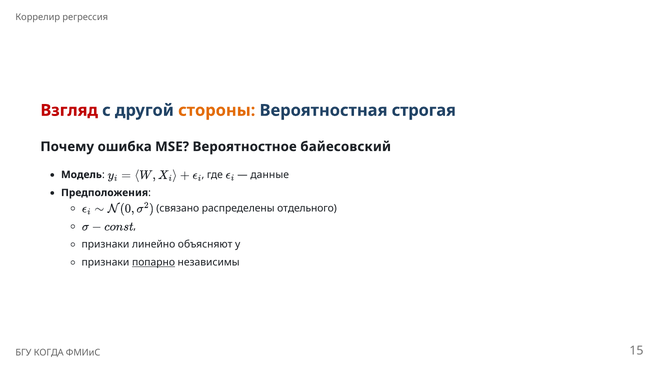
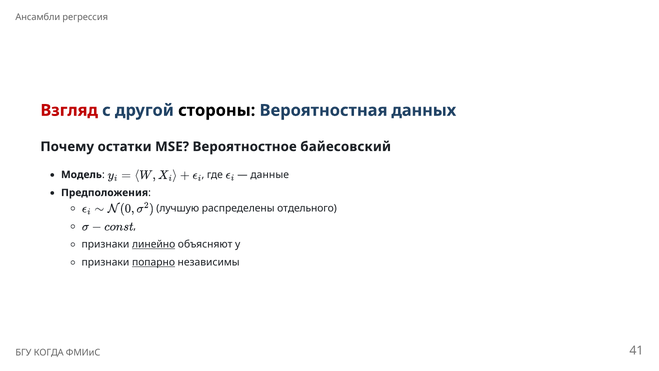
Коррелир: Коррелир -> Ансамбли (38, 17)
стороны colour: orange -> black (217, 110)
строгая: строгая -> данных (424, 110)
ошибка: ошибка -> остатки (125, 147)
связано: связано -> лучшую (178, 208)
линейно underline: none -> present (154, 244)
15: 15 -> 41 (636, 350)
